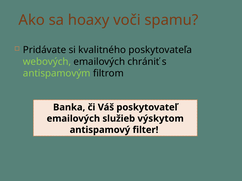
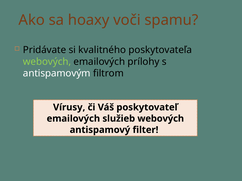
chrániť: chrániť -> prílohy (143, 62)
antispamovým colour: light green -> white (57, 73)
Banka: Banka -> Vírusy (69, 108)
služieb výskytom: výskytom -> webových (161, 119)
